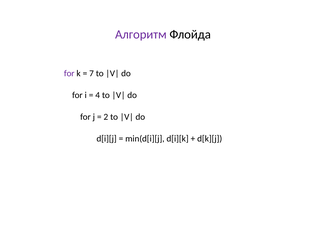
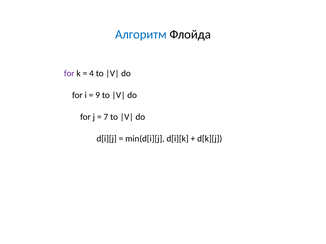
Алгоритм colour: purple -> blue (141, 35)
7: 7 -> 4 (92, 74)
4: 4 -> 9 (98, 95)
2: 2 -> 7 (106, 117)
